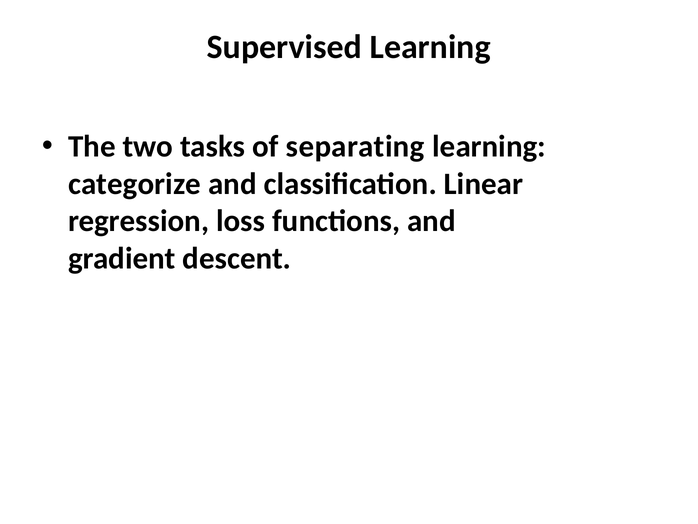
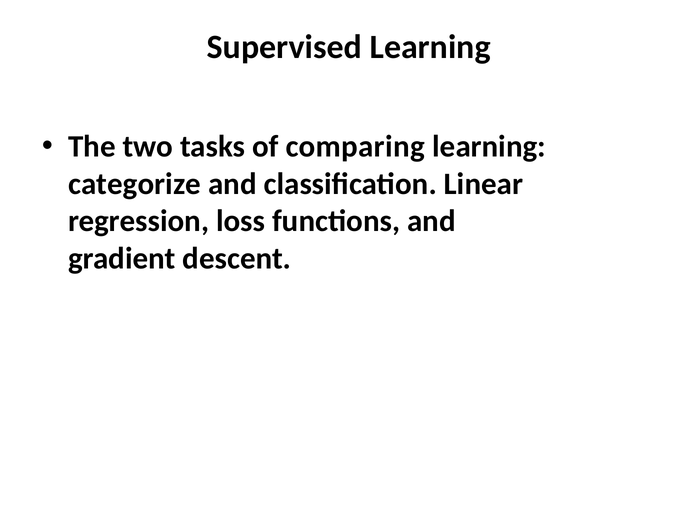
separating: separating -> comparing (355, 146)
